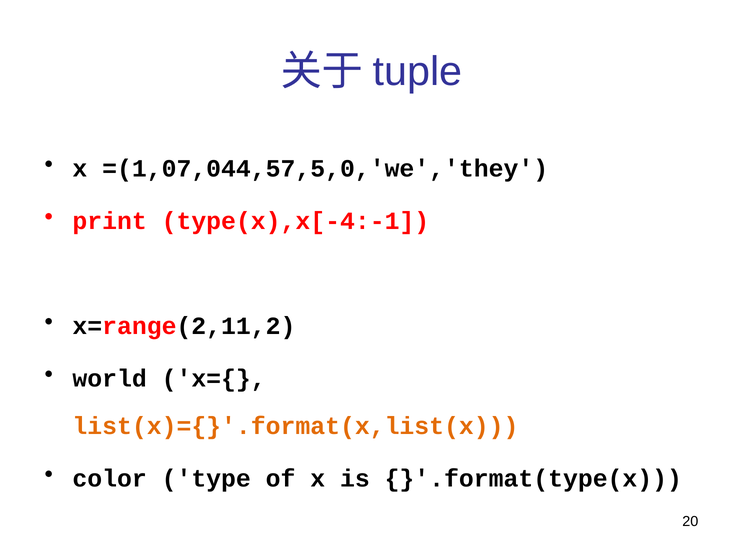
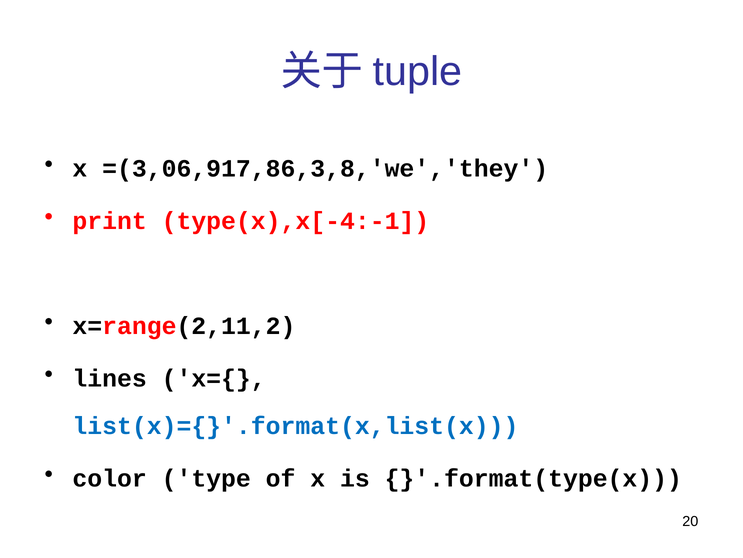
=(1,07,044,57,5,0,'we','they: =(1,07,044,57,5,0,'we','they -> =(3,06,917,86,3,8,'we','they (325, 168)
world: world -> lines (110, 378)
list(x)={}'.format(x,list(x colour: orange -> blue (295, 426)
